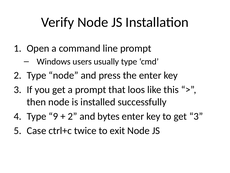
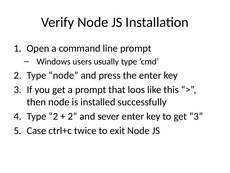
Type 9: 9 -> 2 (53, 116)
bytes: bytes -> sever (109, 116)
